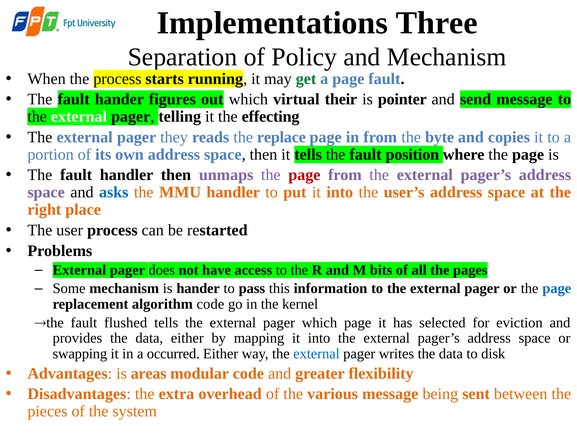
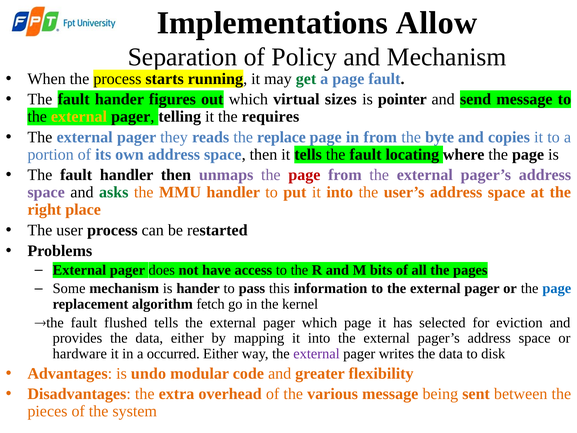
Three: Three -> Allow (437, 23)
their: their -> sizes (341, 99)
external colour: white -> yellow (79, 117)
effecting: effecting -> requires (270, 117)
position: position -> locating (412, 154)
asks colour: blue -> green (114, 192)
algorithm code: code -> fetch (211, 304)
swapping: swapping -> hardware (80, 354)
external colour: blue -> purple (317, 354)
areas: areas -> undo (148, 373)
